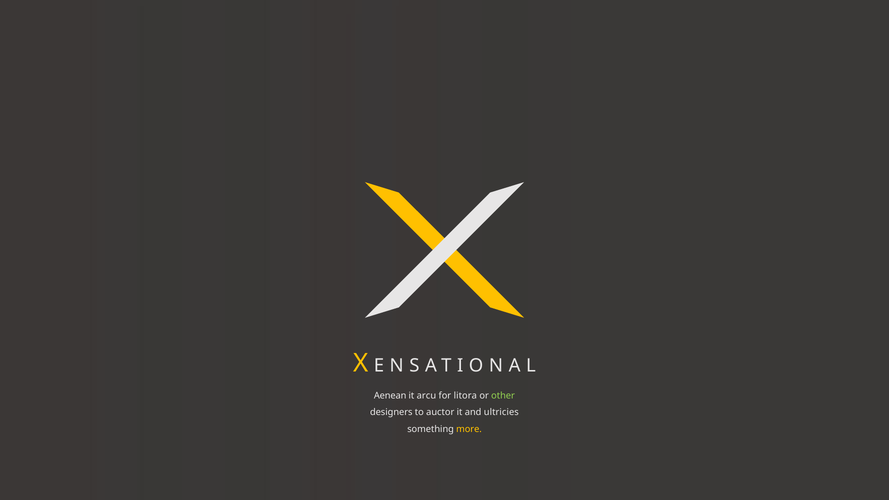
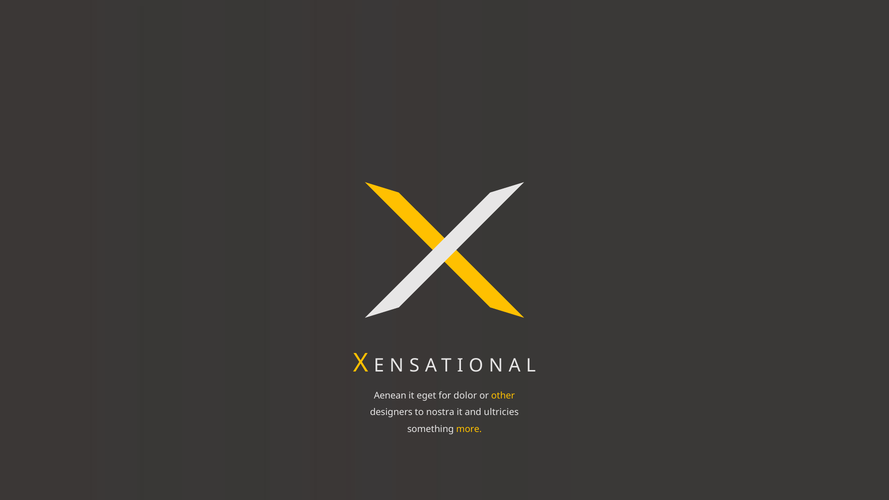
arcu: arcu -> eget (426, 396)
litora: litora -> dolor (465, 396)
other colour: light green -> yellow (503, 396)
auctor: auctor -> nostra (440, 412)
